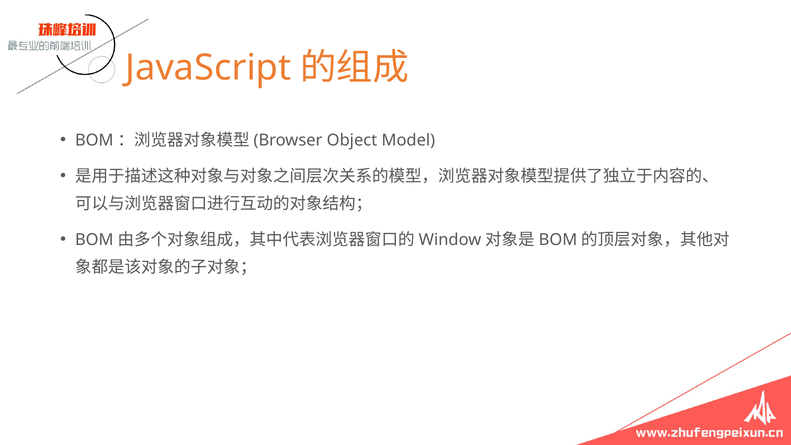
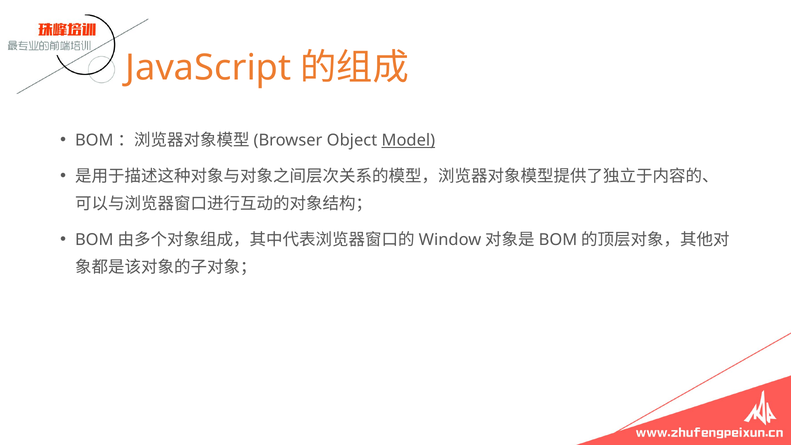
Model underline: none -> present (408, 140)
